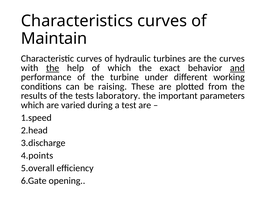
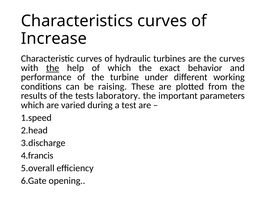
Maintain: Maintain -> Increase (54, 39)
and underline: present -> none (237, 68)
4.points: 4.points -> 4.francis (37, 156)
